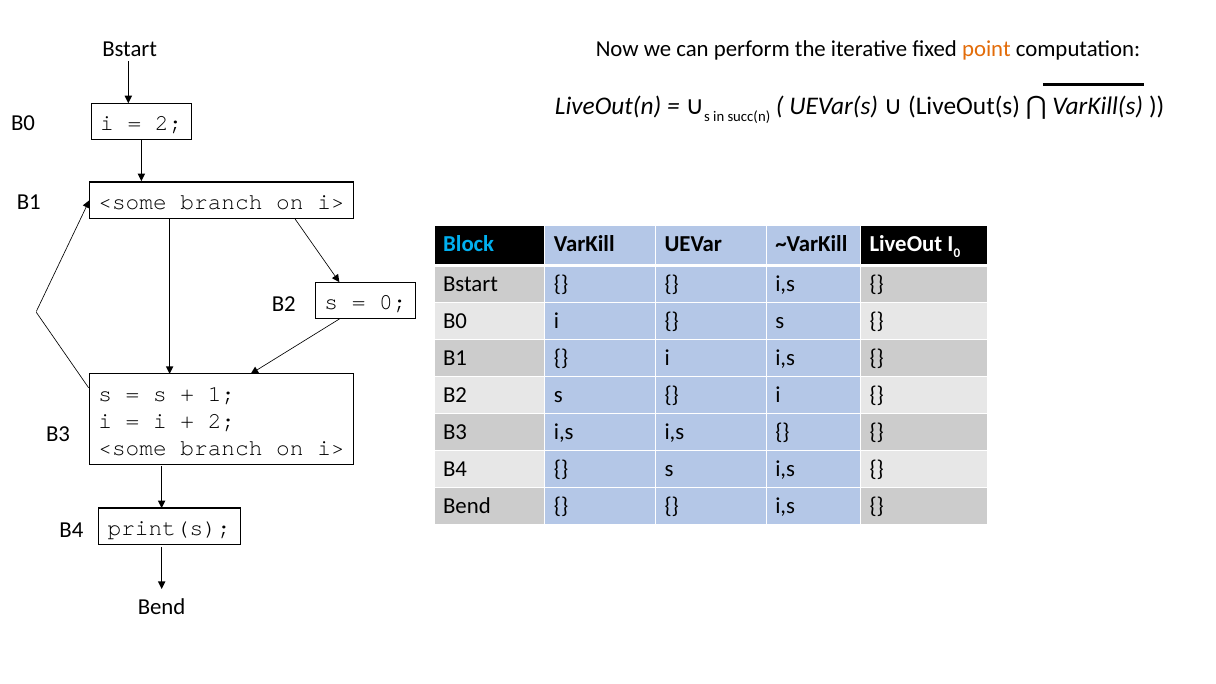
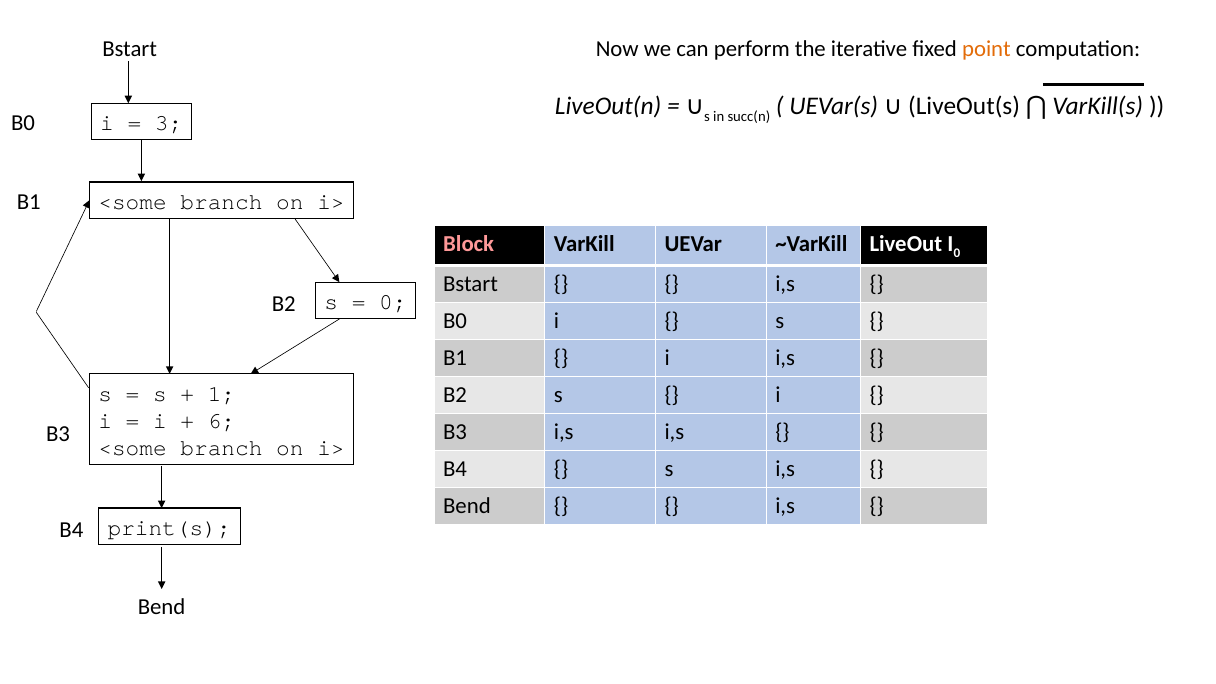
2: 2 -> 3 (169, 123)
Block colour: light blue -> pink (469, 244)
2: 2 -> 6 (221, 421)
